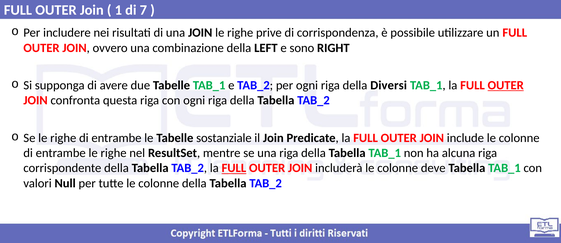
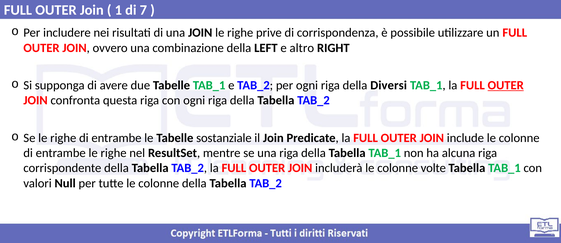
sono: sono -> altro (302, 48)
FULL underline: present -> none (234, 168)
deve: deve -> volte (433, 168)
